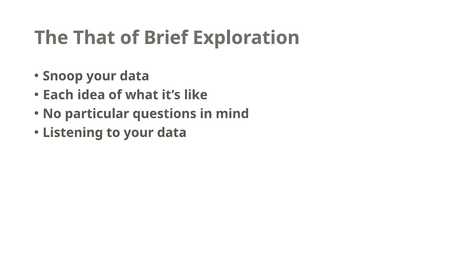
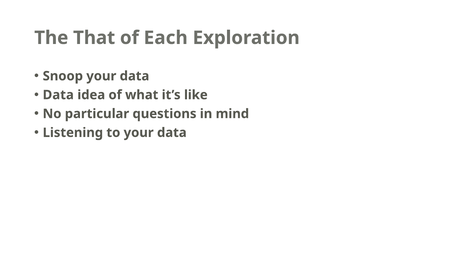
Brief: Brief -> Each (166, 38)
Each: Each -> Data (58, 95)
